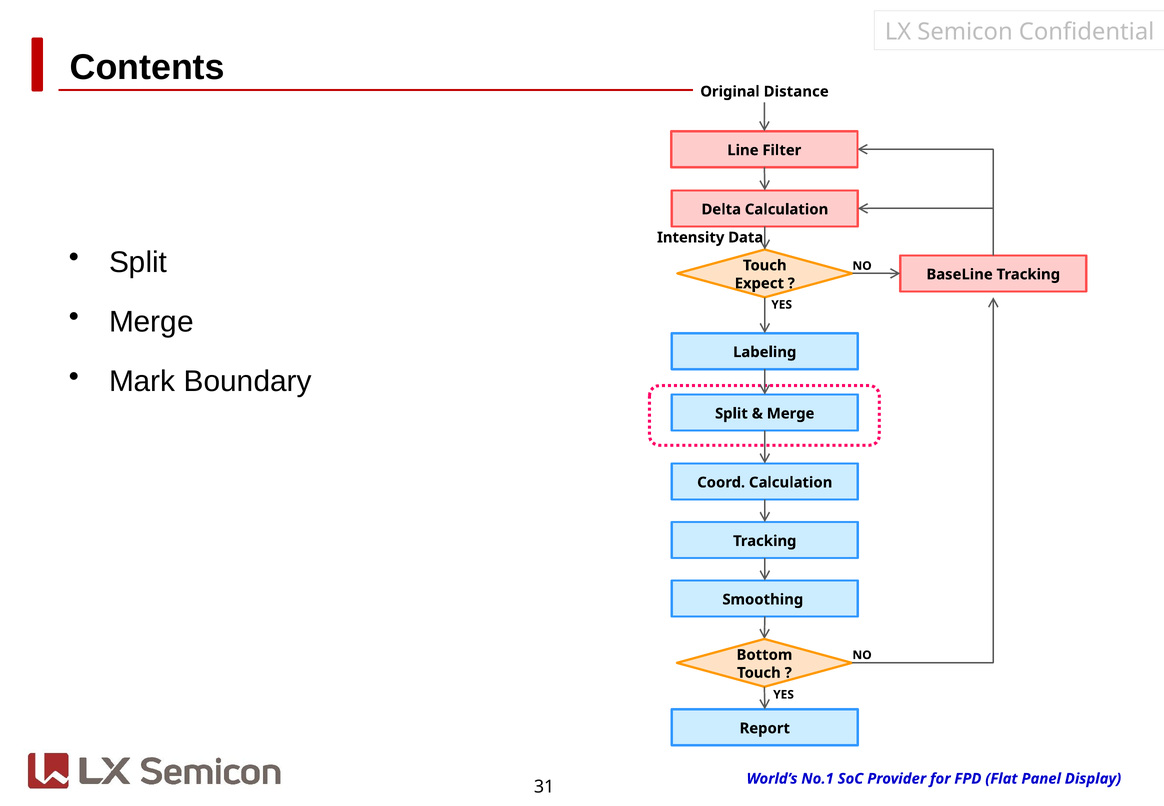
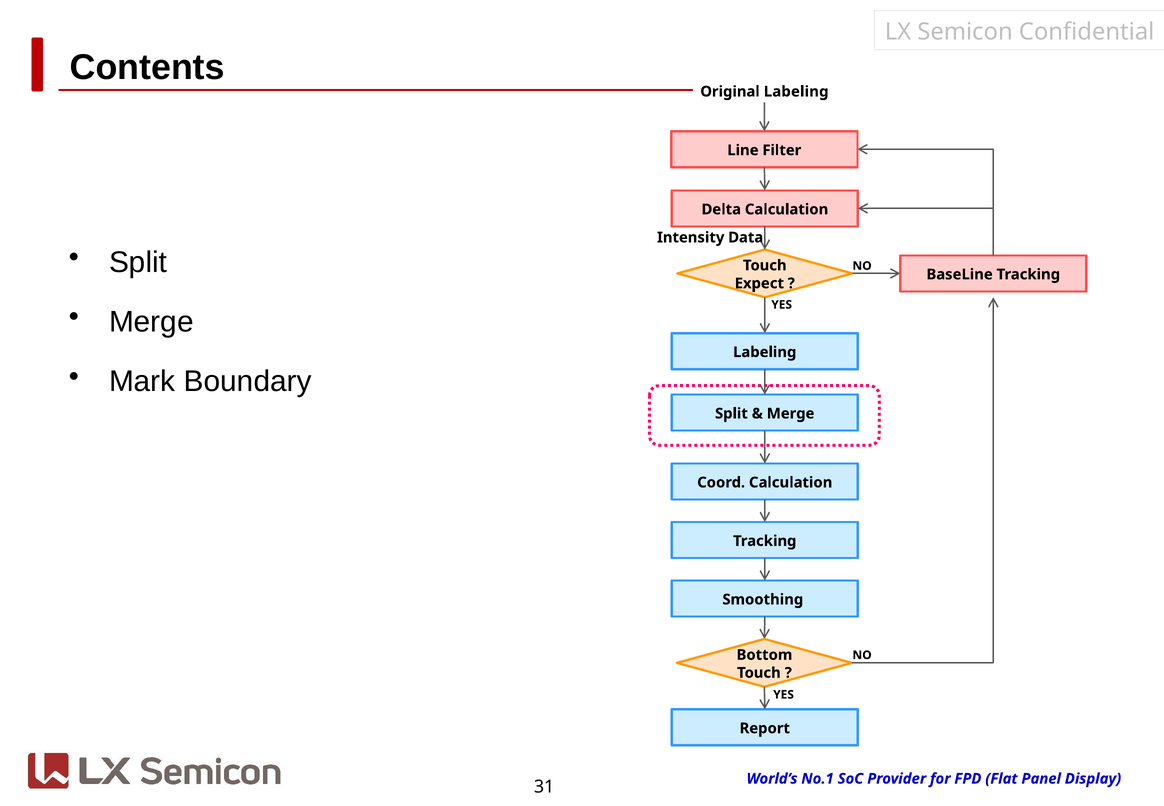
Original Distance: Distance -> Labeling (796, 92)
